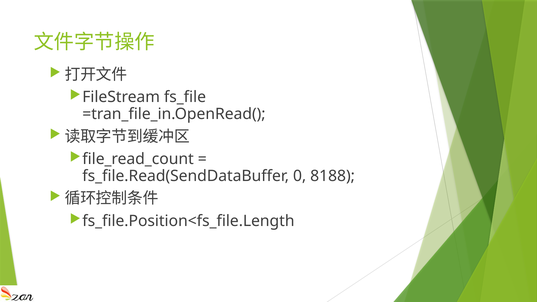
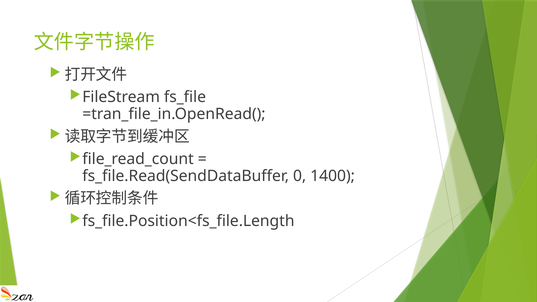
8188: 8188 -> 1400 (333, 176)
